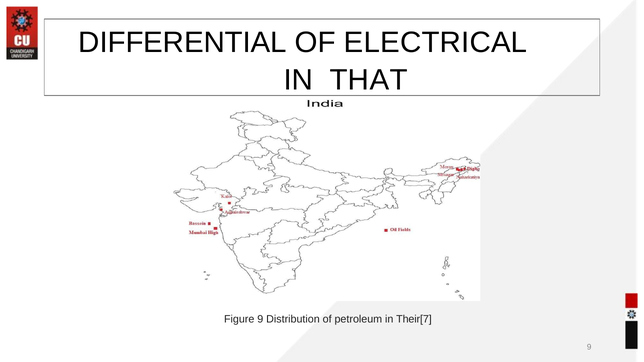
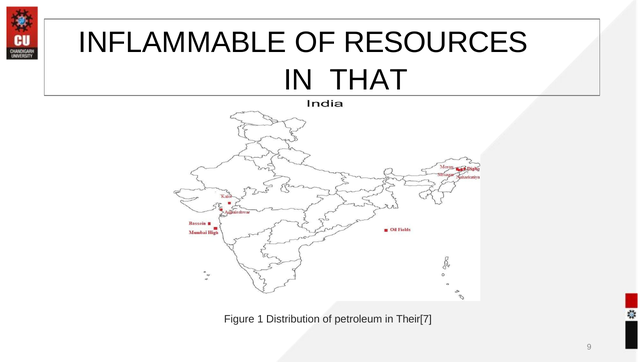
DIFFERENTIAL: DIFFERENTIAL -> INFLAMMABLE (182, 43)
ELECTRICAL: ELECTRICAL -> RESOURCES (436, 43)
Figure 9: 9 -> 1 (260, 320)
